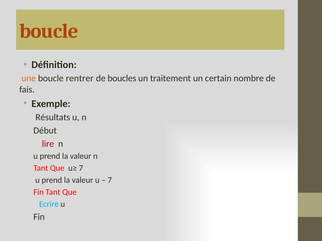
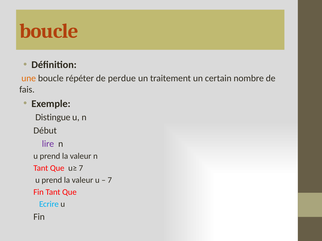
rentrer: rentrer -> répéter (80, 79)
boucles: boucles -> perdue (122, 79)
Résultats: Résultats -> Distingue (53, 118)
lire colour: red -> purple (48, 144)
